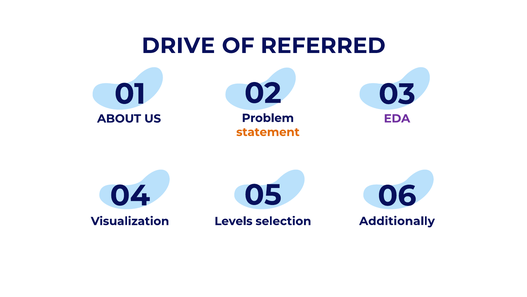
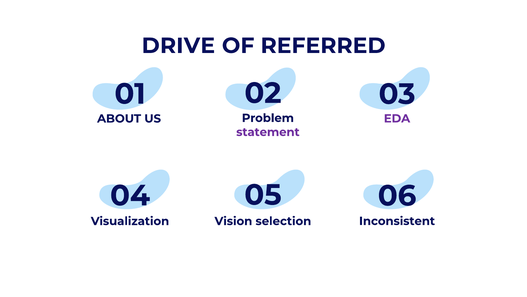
statement colour: orange -> purple (268, 132)
Additionally: Additionally -> Inconsistent (397, 221)
Levels: Levels -> Vision (233, 221)
